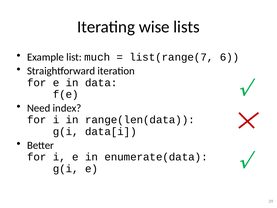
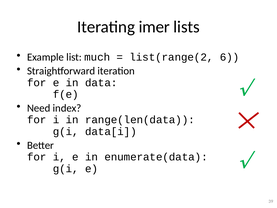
wise: wise -> imer (154, 27)
list(range(7: list(range(7 -> list(range(2 (171, 57)
